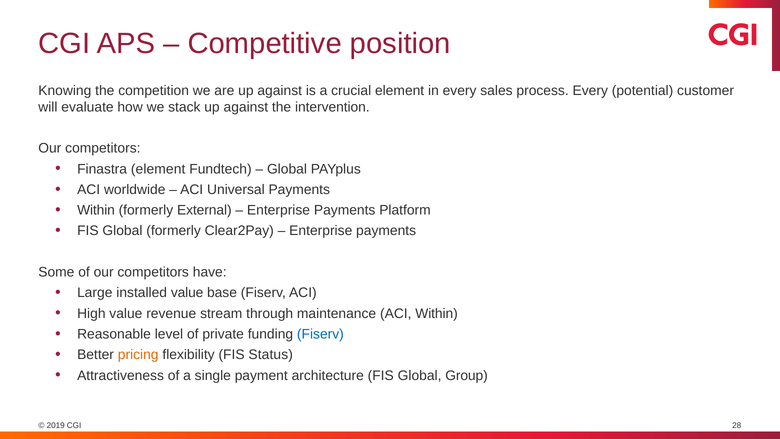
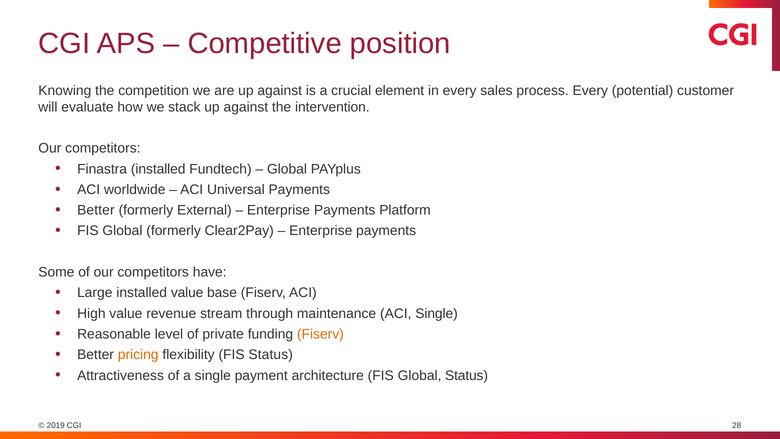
Finastra element: element -> installed (158, 169)
Within: Within -> Better (96, 210)
ACI Within: Within -> Single (437, 313)
Fiserv colour: blue -> orange (320, 334)
Global Group: Group -> Status (467, 375)
